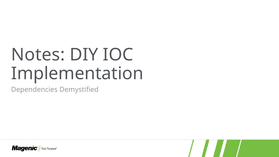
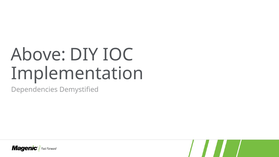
Notes: Notes -> Above (38, 55)
